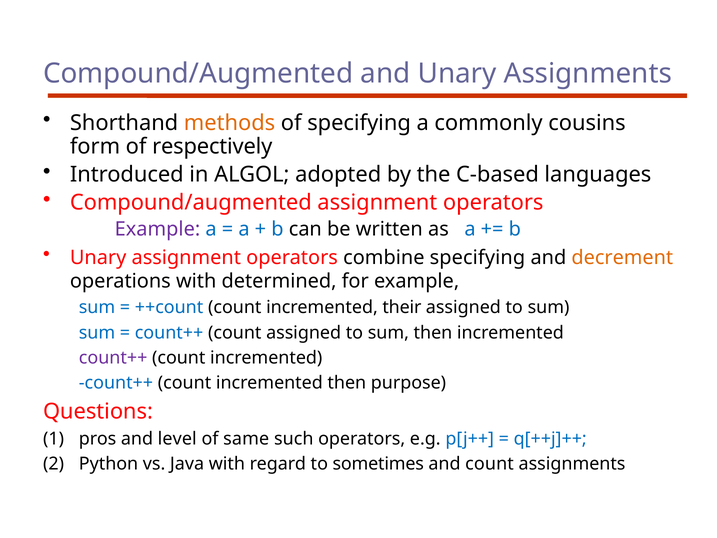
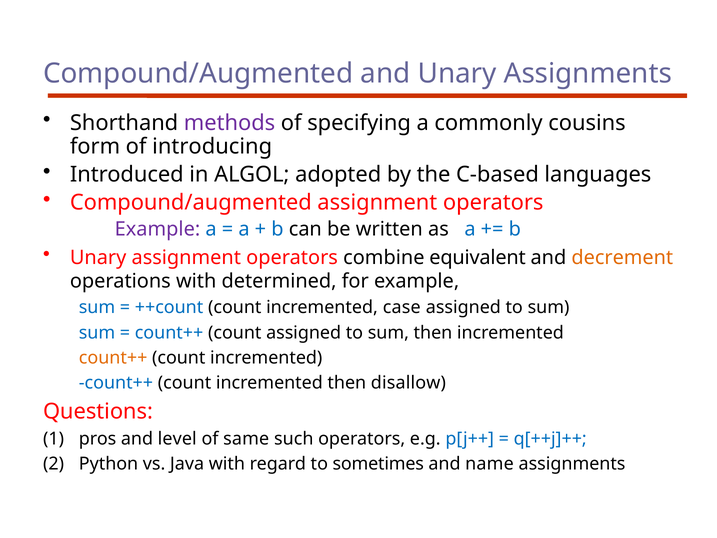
methods colour: orange -> purple (230, 123)
respectively: respectively -> introducing (212, 146)
combine specifying: specifying -> equivalent (478, 257)
their: their -> case (402, 307)
count++ colour: purple -> orange (113, 358)
purpose: purpose -> disallow (408, 383)
and count: count -> name (490, 464)
